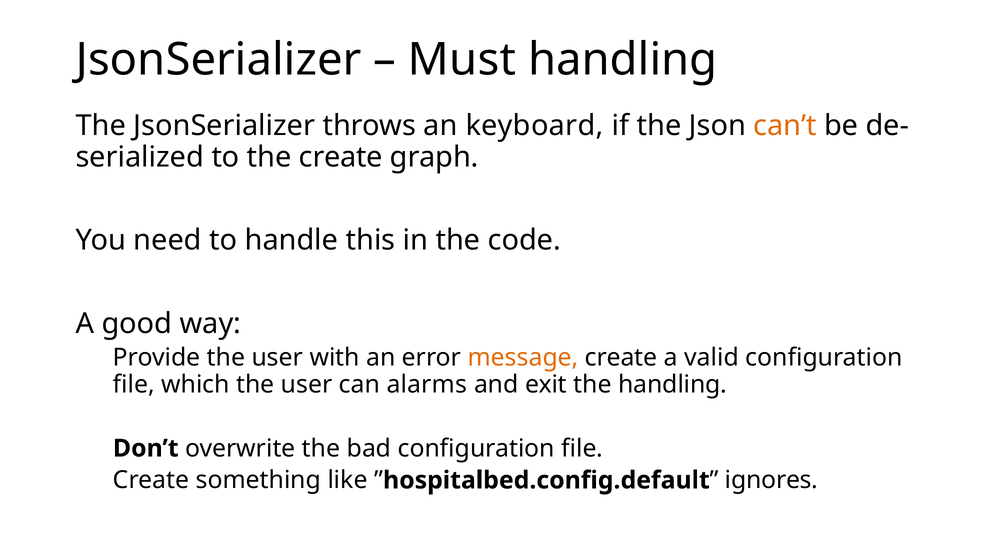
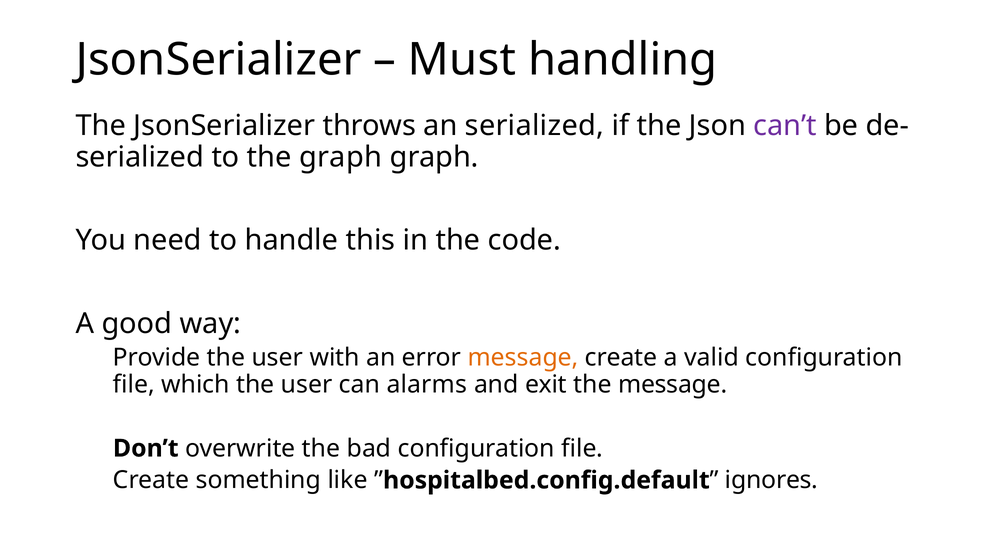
an keyboard: keyboard -> serialized (535, 126)
can’t colour: orange -> purple (785, 126)
the create: create -> graph (341, 157)
the handling: handling -> message (673, 385)
